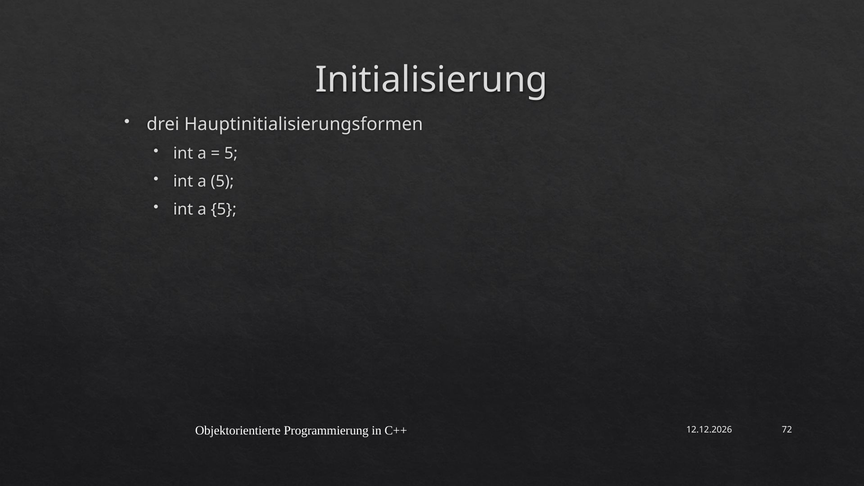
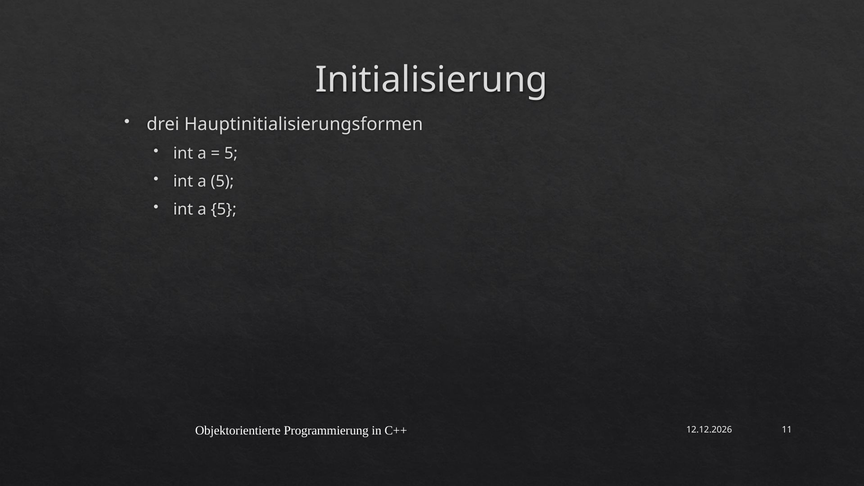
72: 72 -> 11 (787, 430)
